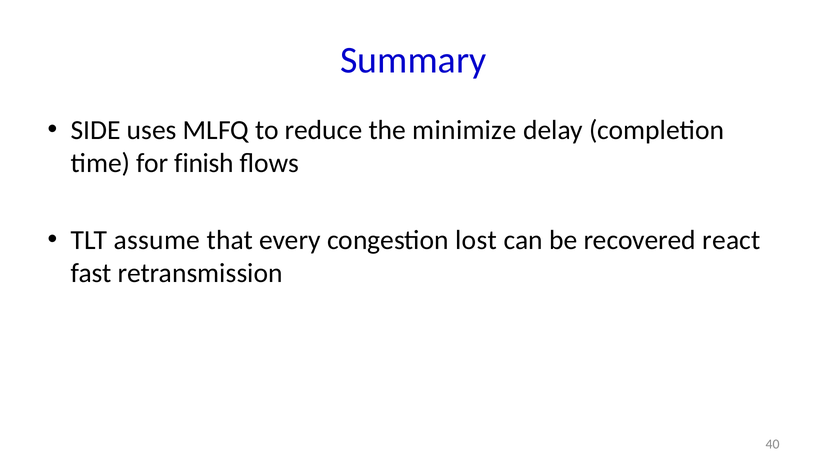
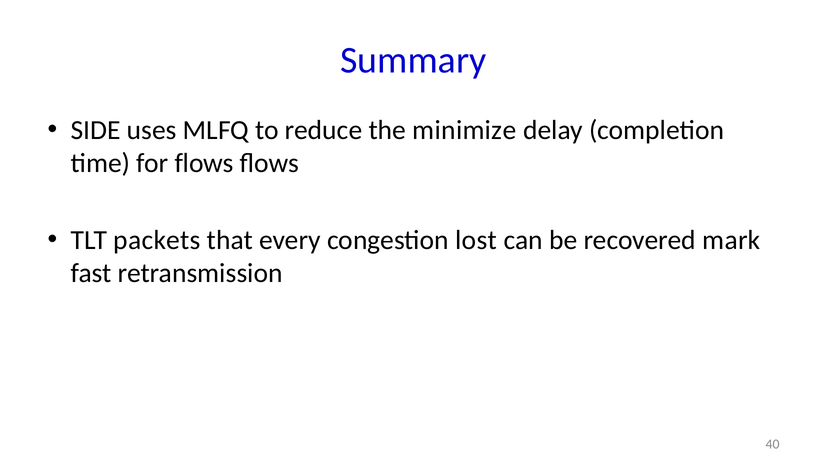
for finish: finish -> flows (204, 163)
assume: assume -> packets (157, 240)
react: react -> mark (731, 240)
